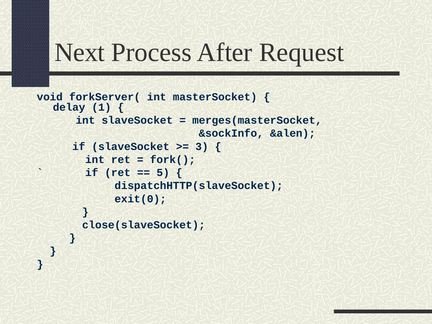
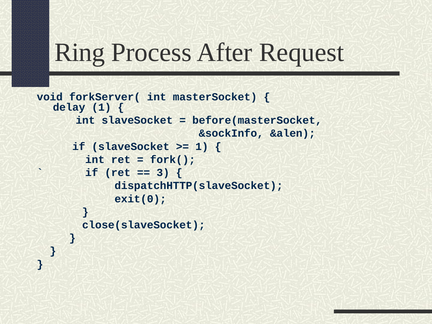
Next: Next -> Ring (80, 52)
merges(masterSocket: merges(masterSocket -> before(masterSocket (257, 120)
3: 3 -> 1 (202, 146)
5: 5 -> 3 (163, 173)
